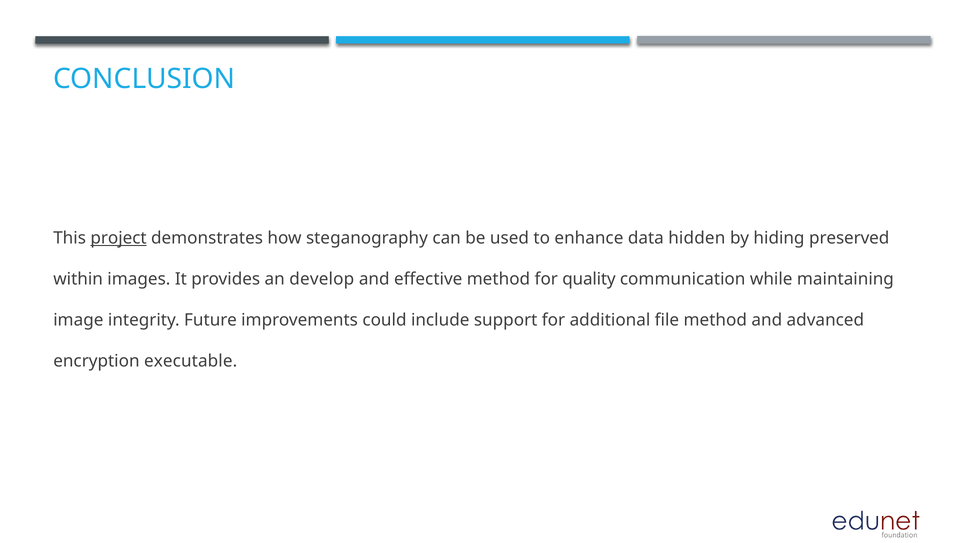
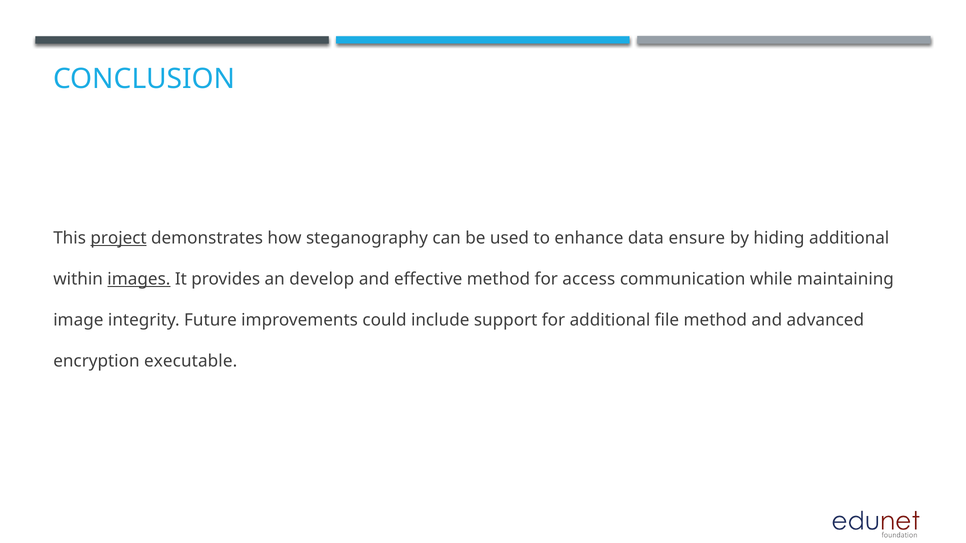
hidden: hidden -> ensure (697, 238)
hiding preserved: preserved -> additional (849, 238)
images underline: none -> present (139, 279)
quality: quality -> access (589, 279)
